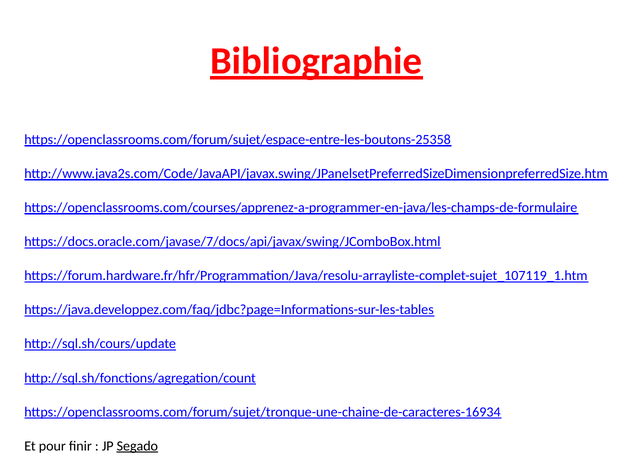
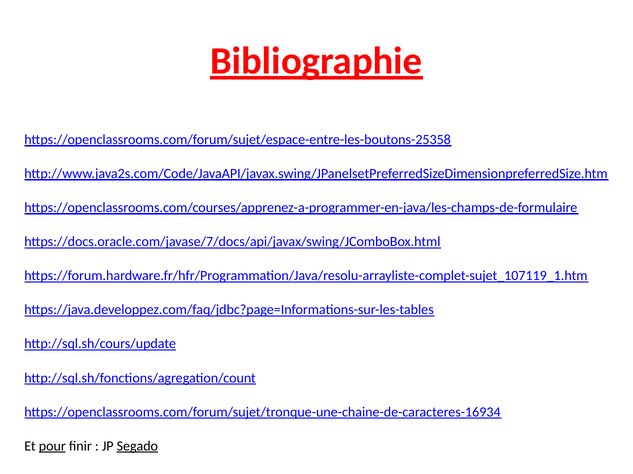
pour underline: none -> present (52, 447)
